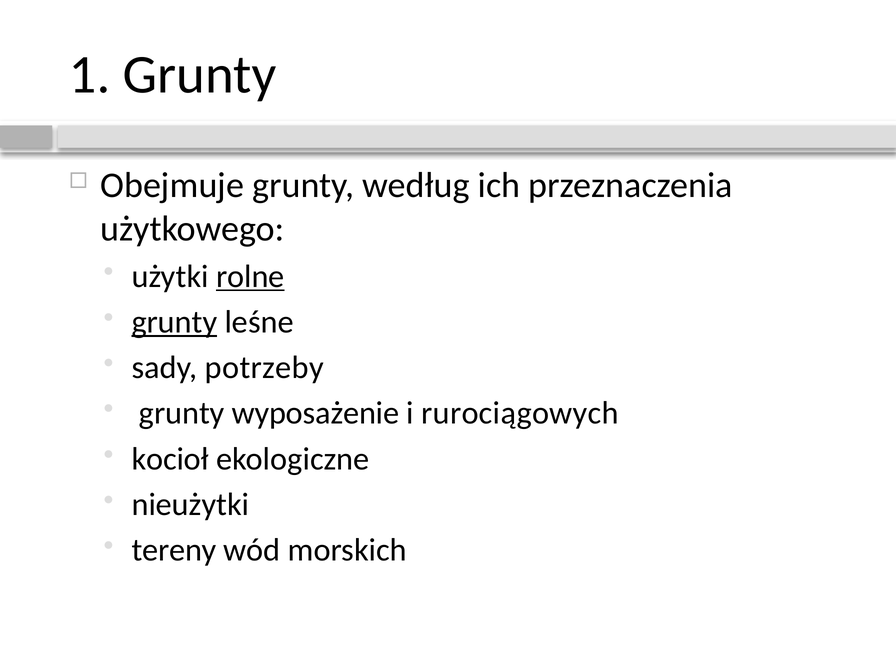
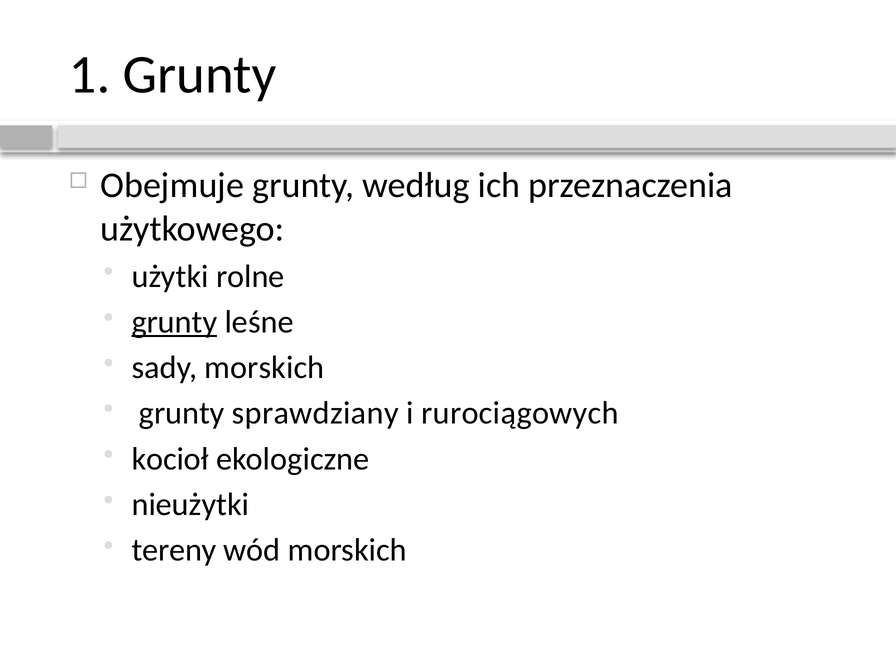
rolne underline: present -> none (250, 276)
sady potrzeby: potrzeby -> morskich (264, 368)
wyposażenie: wyposażenie -> sprawdziany (315, 413)
